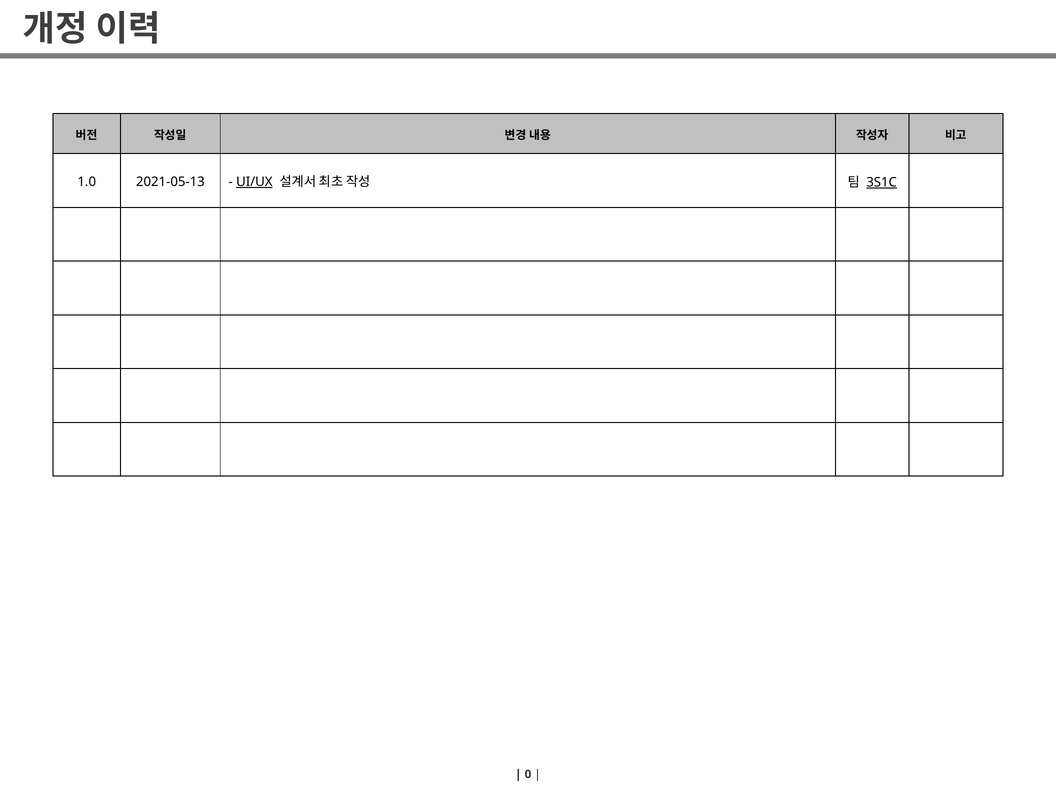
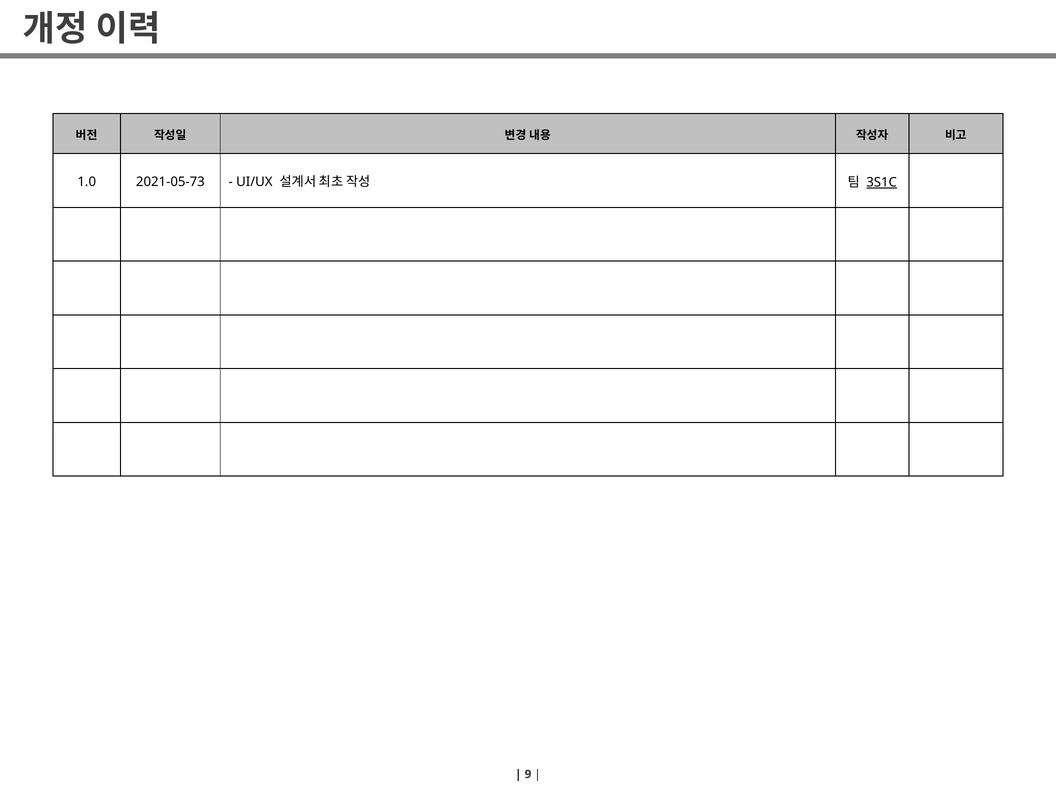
2021-05-13: 2021-05-13 -> 2021-05-73 (170, 182)
UI/UX underline: present -> none (254, 182)
0: 0 -> 9 (528, 774)
